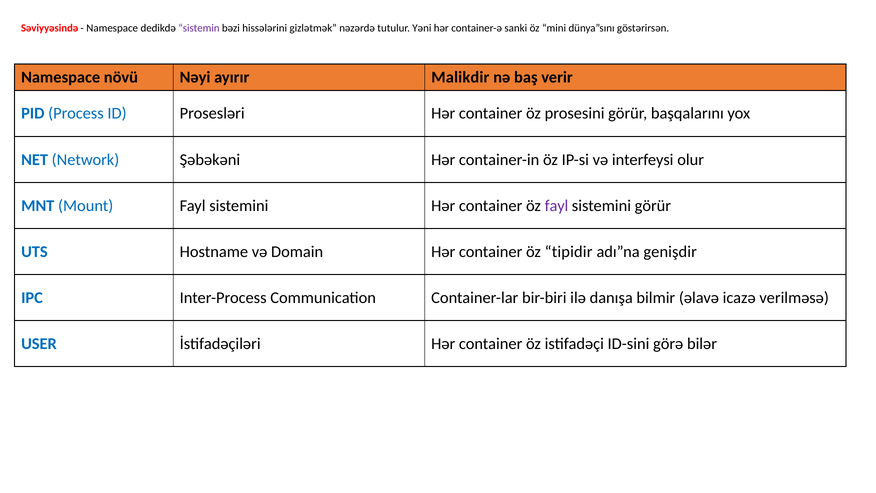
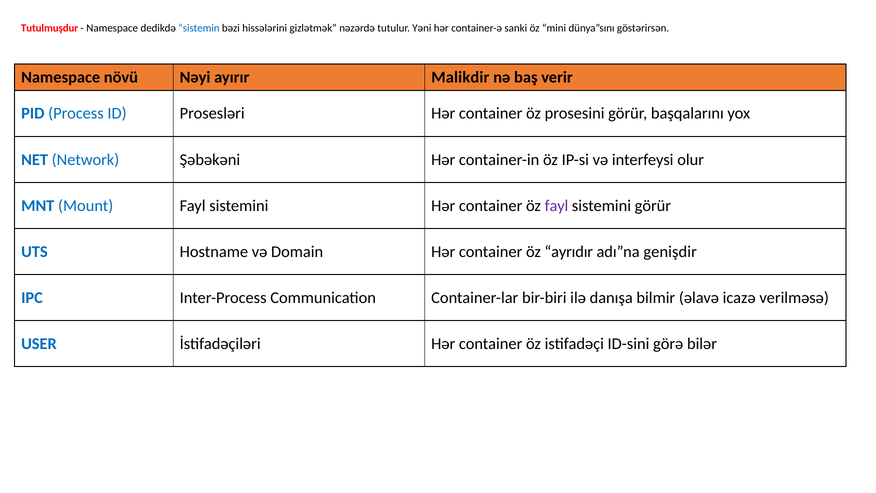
Səviyyəsində: Səviyyəsində -> Tutulmuşdur (50, 28)
sistemin colour: purple -> blue (199, 28)
tipidir: tipidir -> ayrıdır (569, 251)
